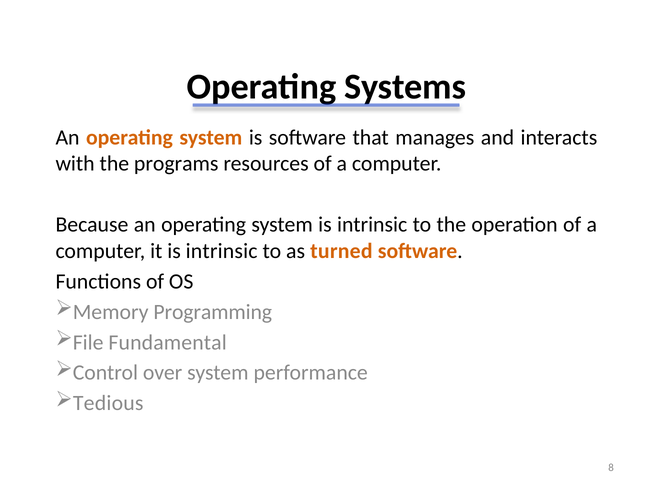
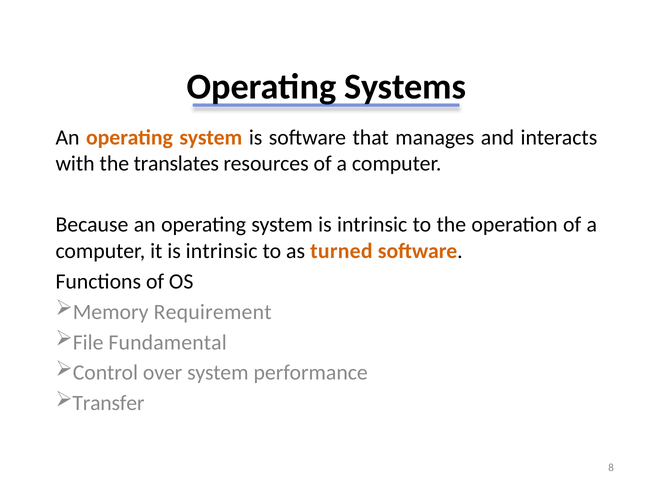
programs: programs -> translates (176, 164)
Programming: Programming -> Requirement (213, 312)
Tedious: Tedious -> Transfer (108, 403)
